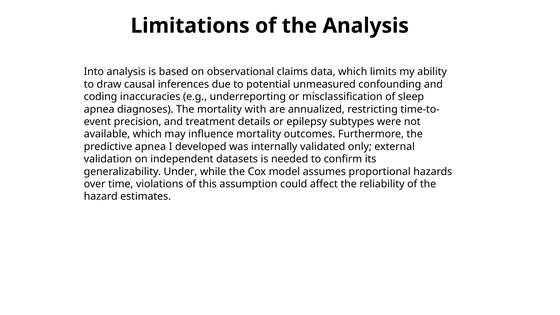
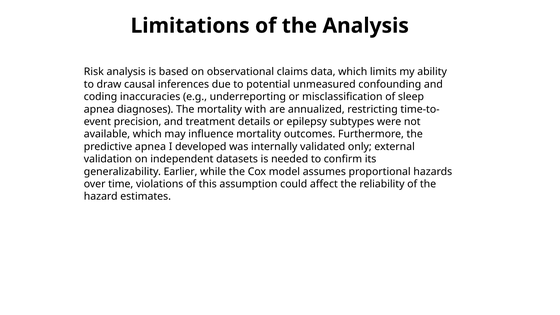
Into: Into -> Risk (94, 72)
Under: Under -> Earlier (181, 172)
